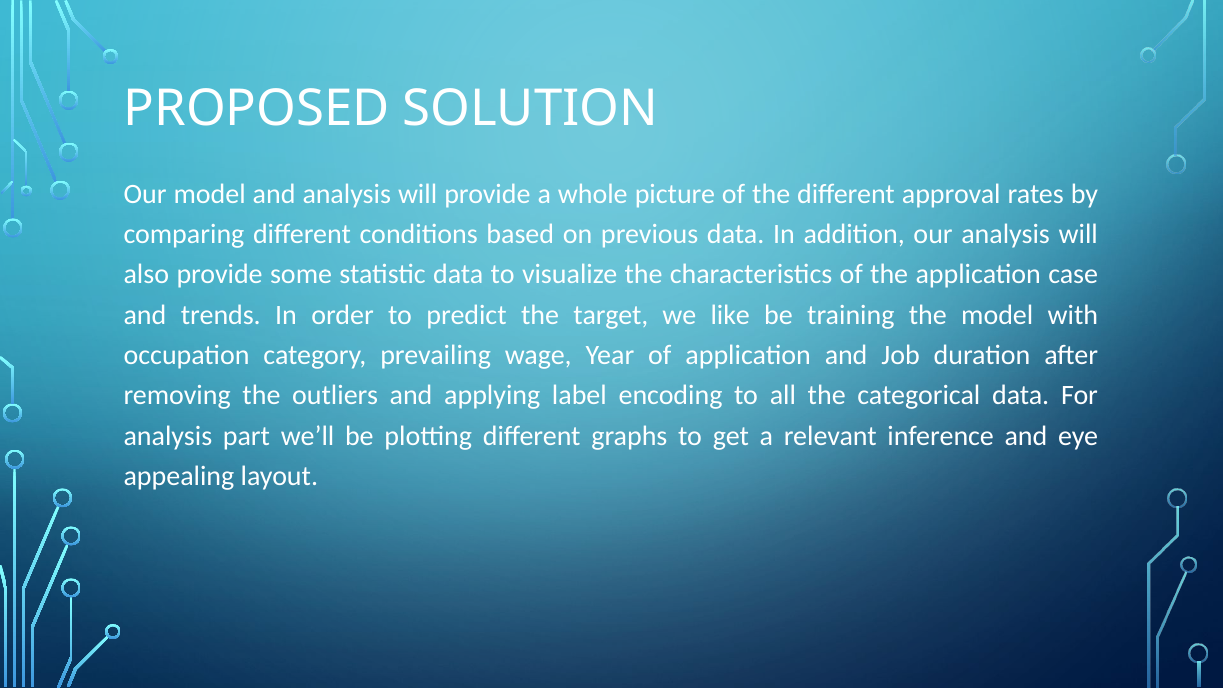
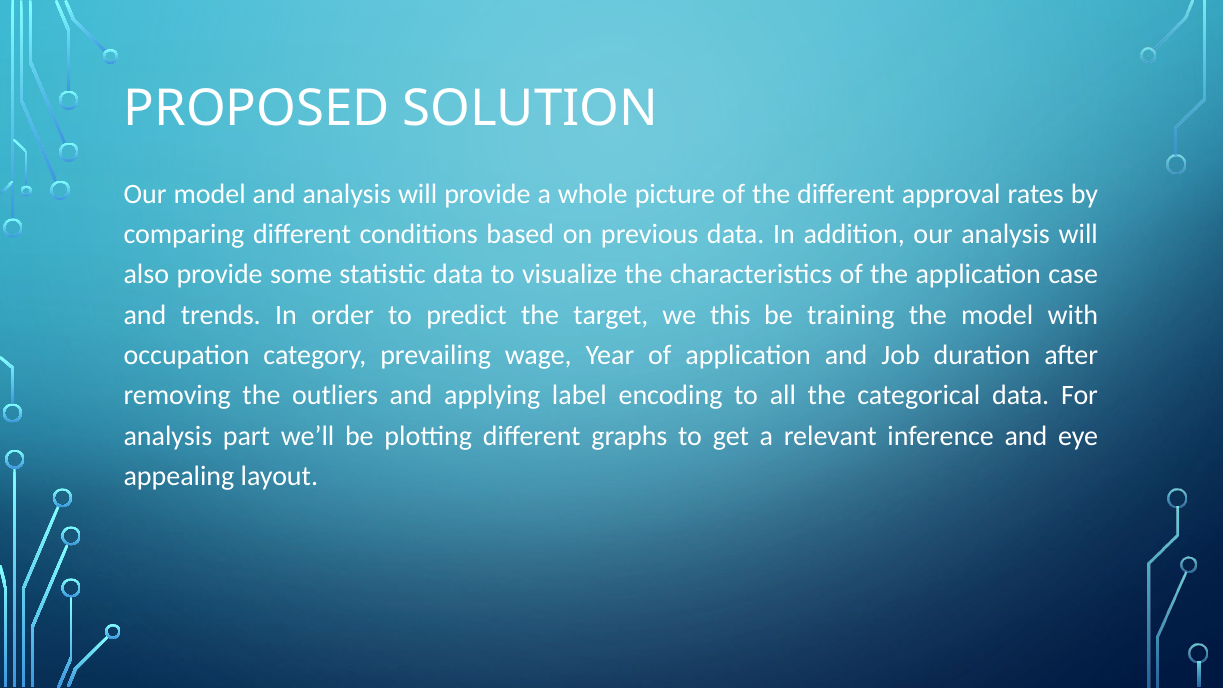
like: like -> this (730, 315)
